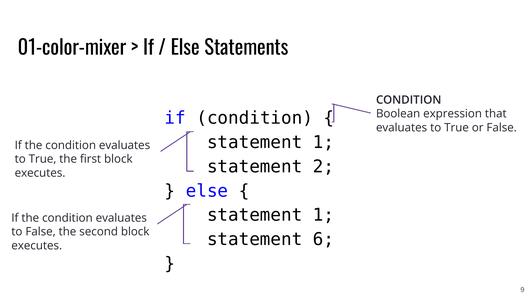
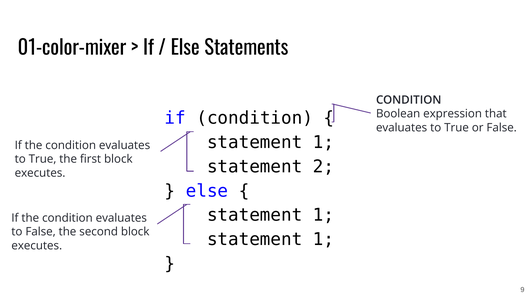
6: 6 -> 1 (324, 239)
